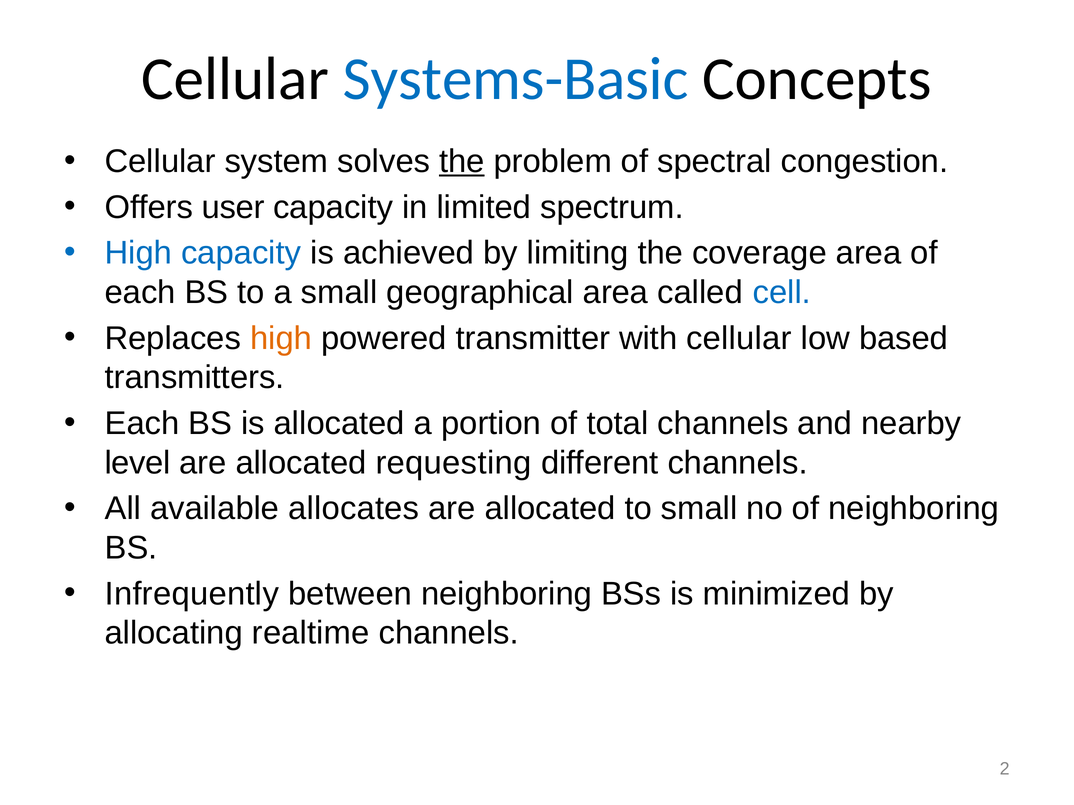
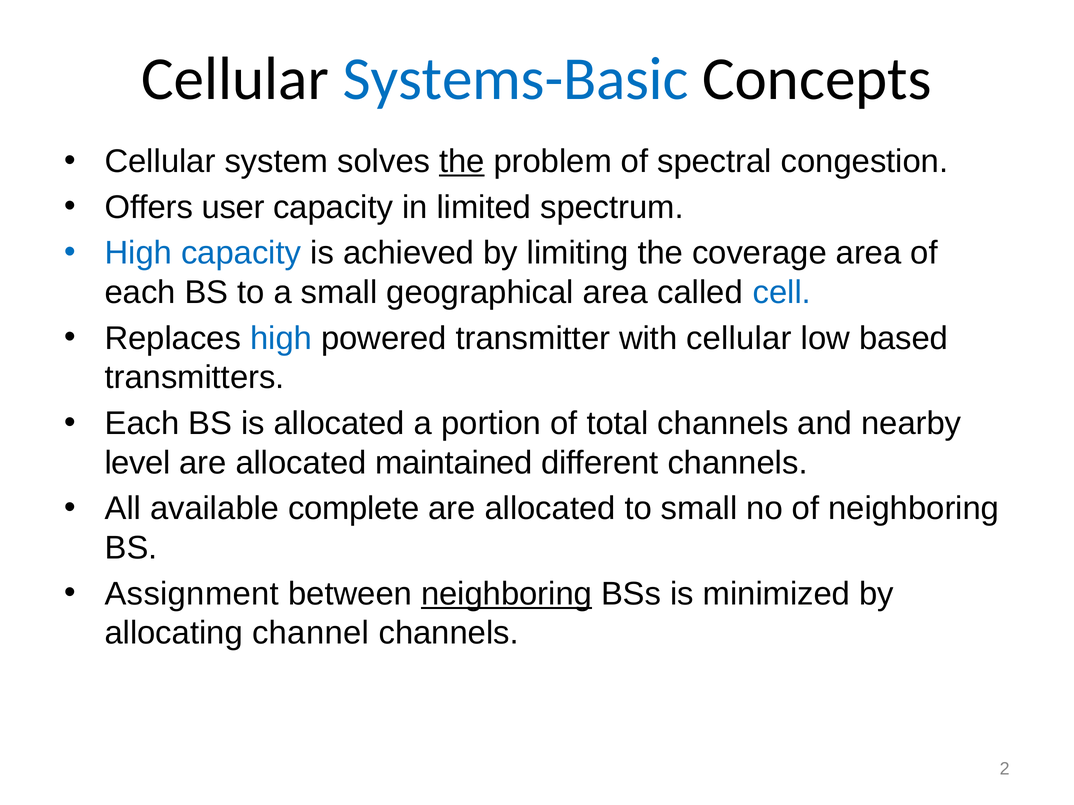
high colour: orange -> blue (281, 339)
requesting: requesting -> maintained (454, 463)
allocates: allocates -> complete (354, 509)
Infrequently: Infrequently -> Assignment (192, 594)
neighboring underline: none -> present (507, 594)
realtime: realtime -> channel (311, 633)
